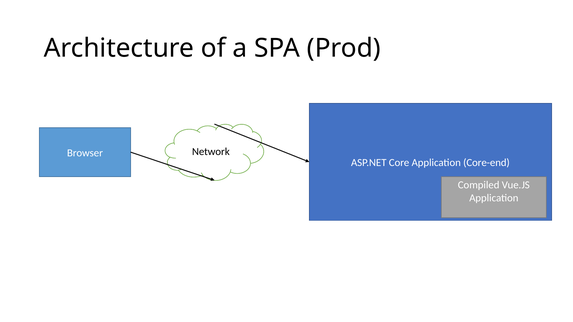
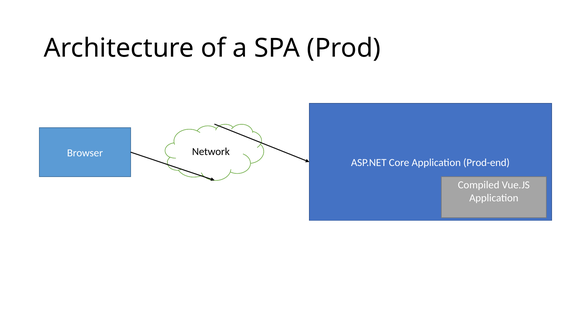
Core-end: Core-end -> Prod-end (486, 163)
